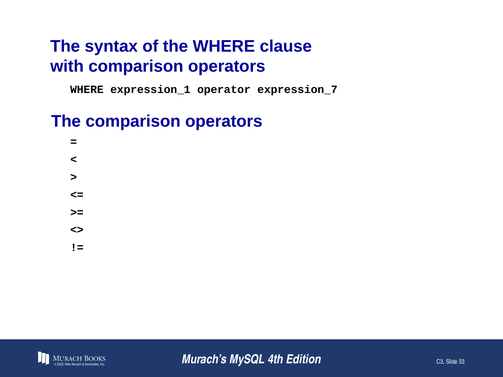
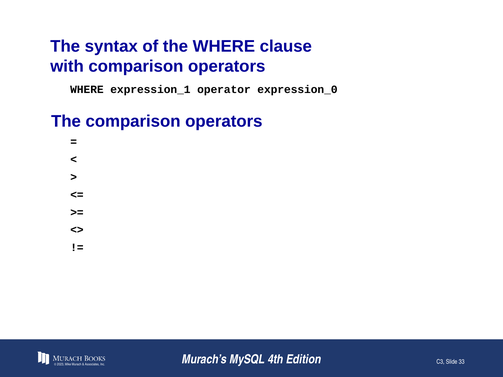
expression_7: expression_7 -> expression_0 (297, 90)
